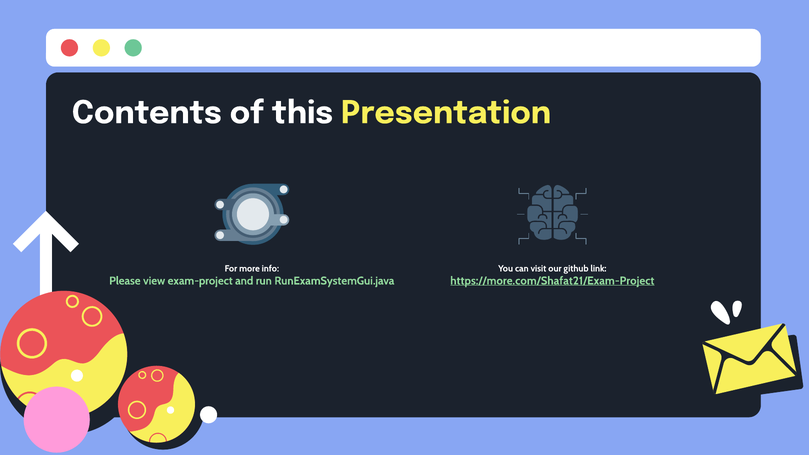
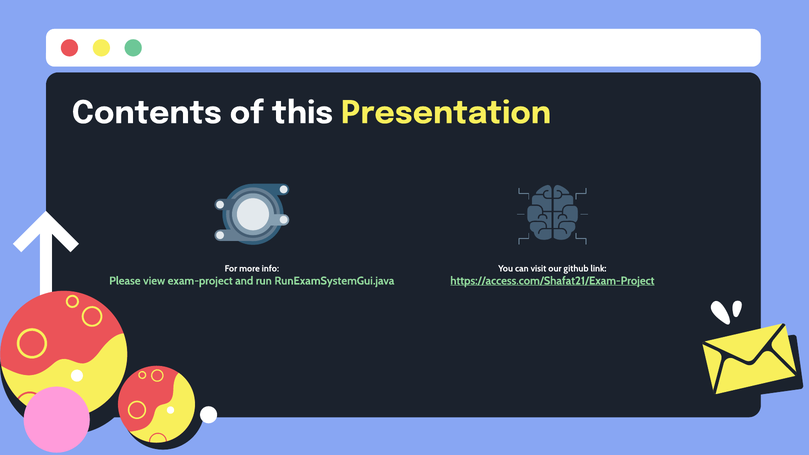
https://more.com/Shafat21/Exam-Project: https://more.com/Shafat21/Exam-Project -> https://access.com/Shafat21/Exam-Project (552, 281)
